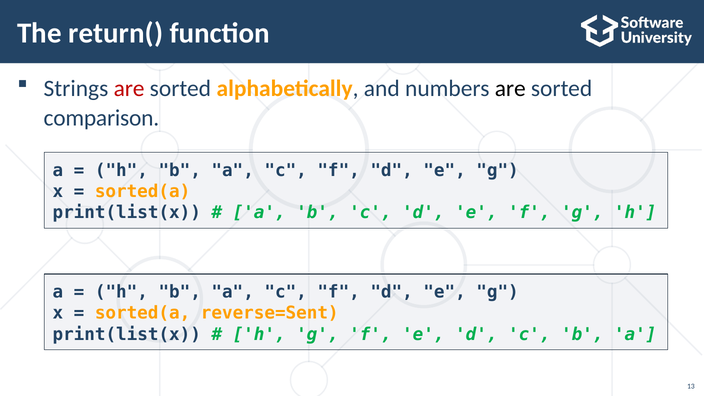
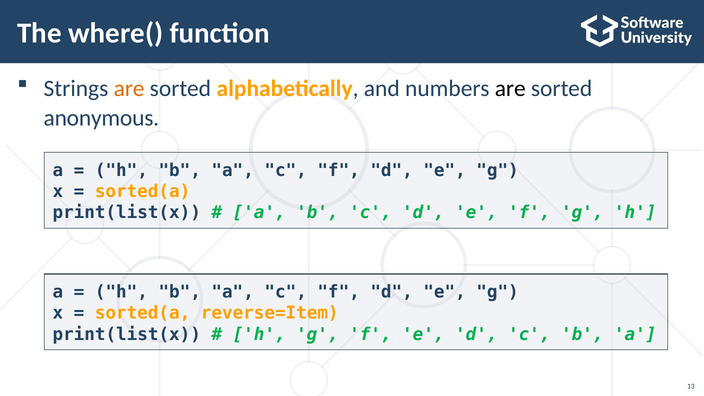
return(: return( -> where( (116, 33)
are colour: red -> orange (129, 88)
comparison: comparison -> anonymous (101, 118)
reverse=Sent: reverse=Sent -> reverse=Item (270, 313)
